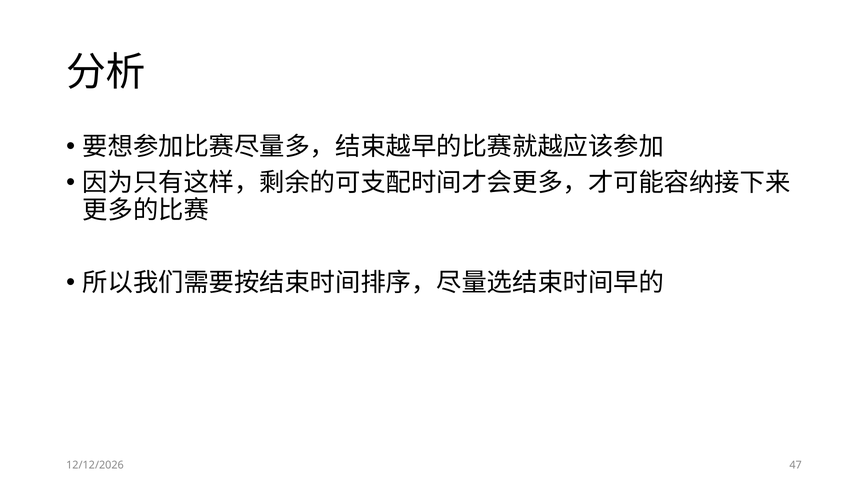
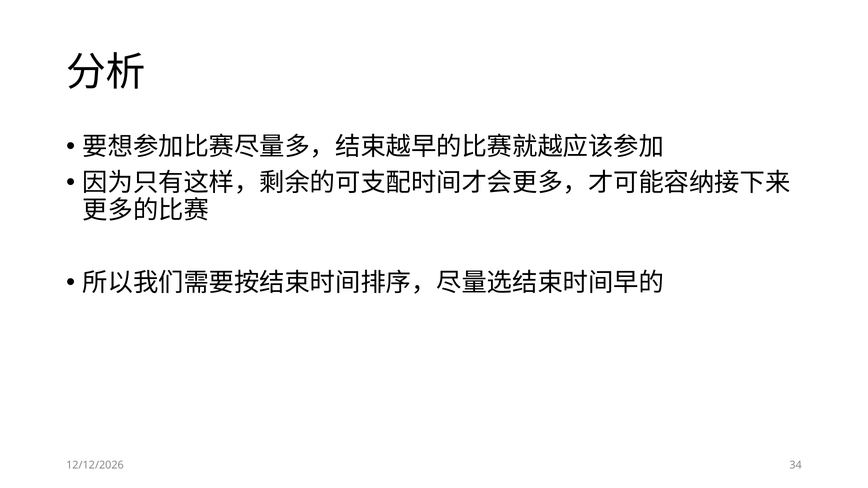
47: 47 -> 34 (796, 465)
